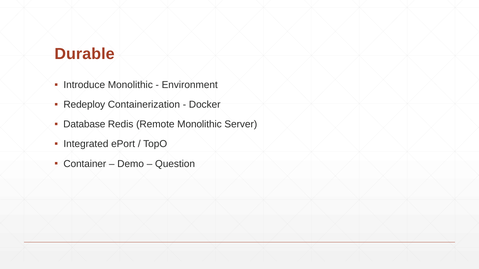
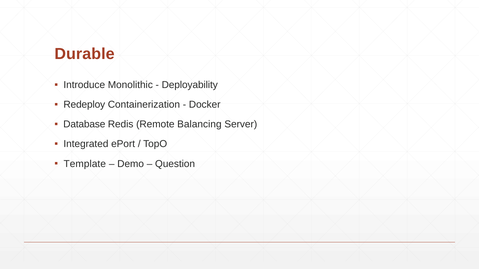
Environment: Environment -> Deployability (190, 85)
Remote Monolithic: Monolithic -> Balancing (199, 124)
Container: Container -> Template (85, 164)
